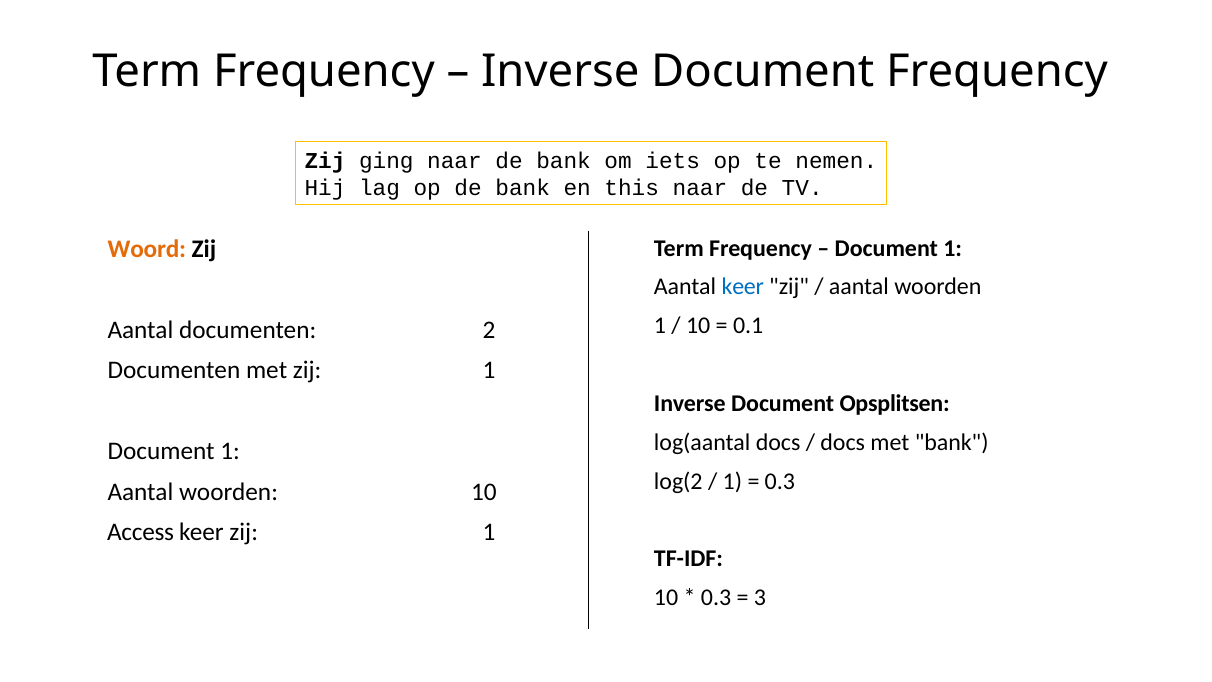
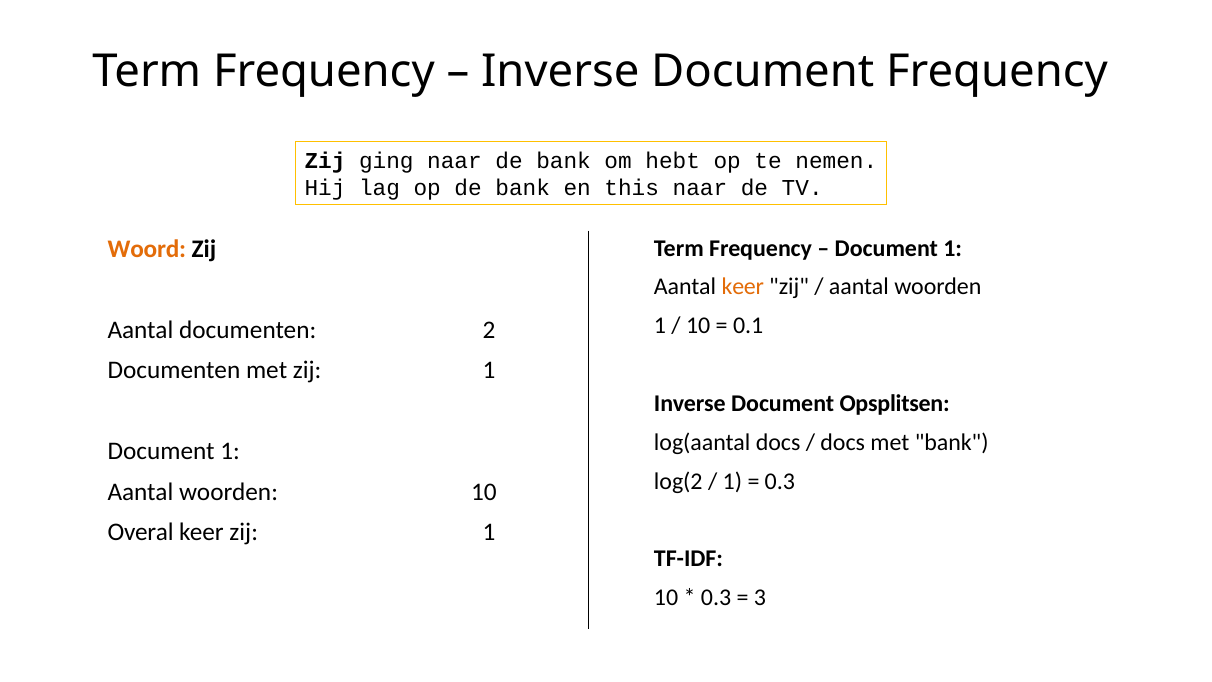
iets: iets -> hebt (673, 161)
keer colour: blue -> orange (743, 287)
Access: Access -> Overal (141, 532)
